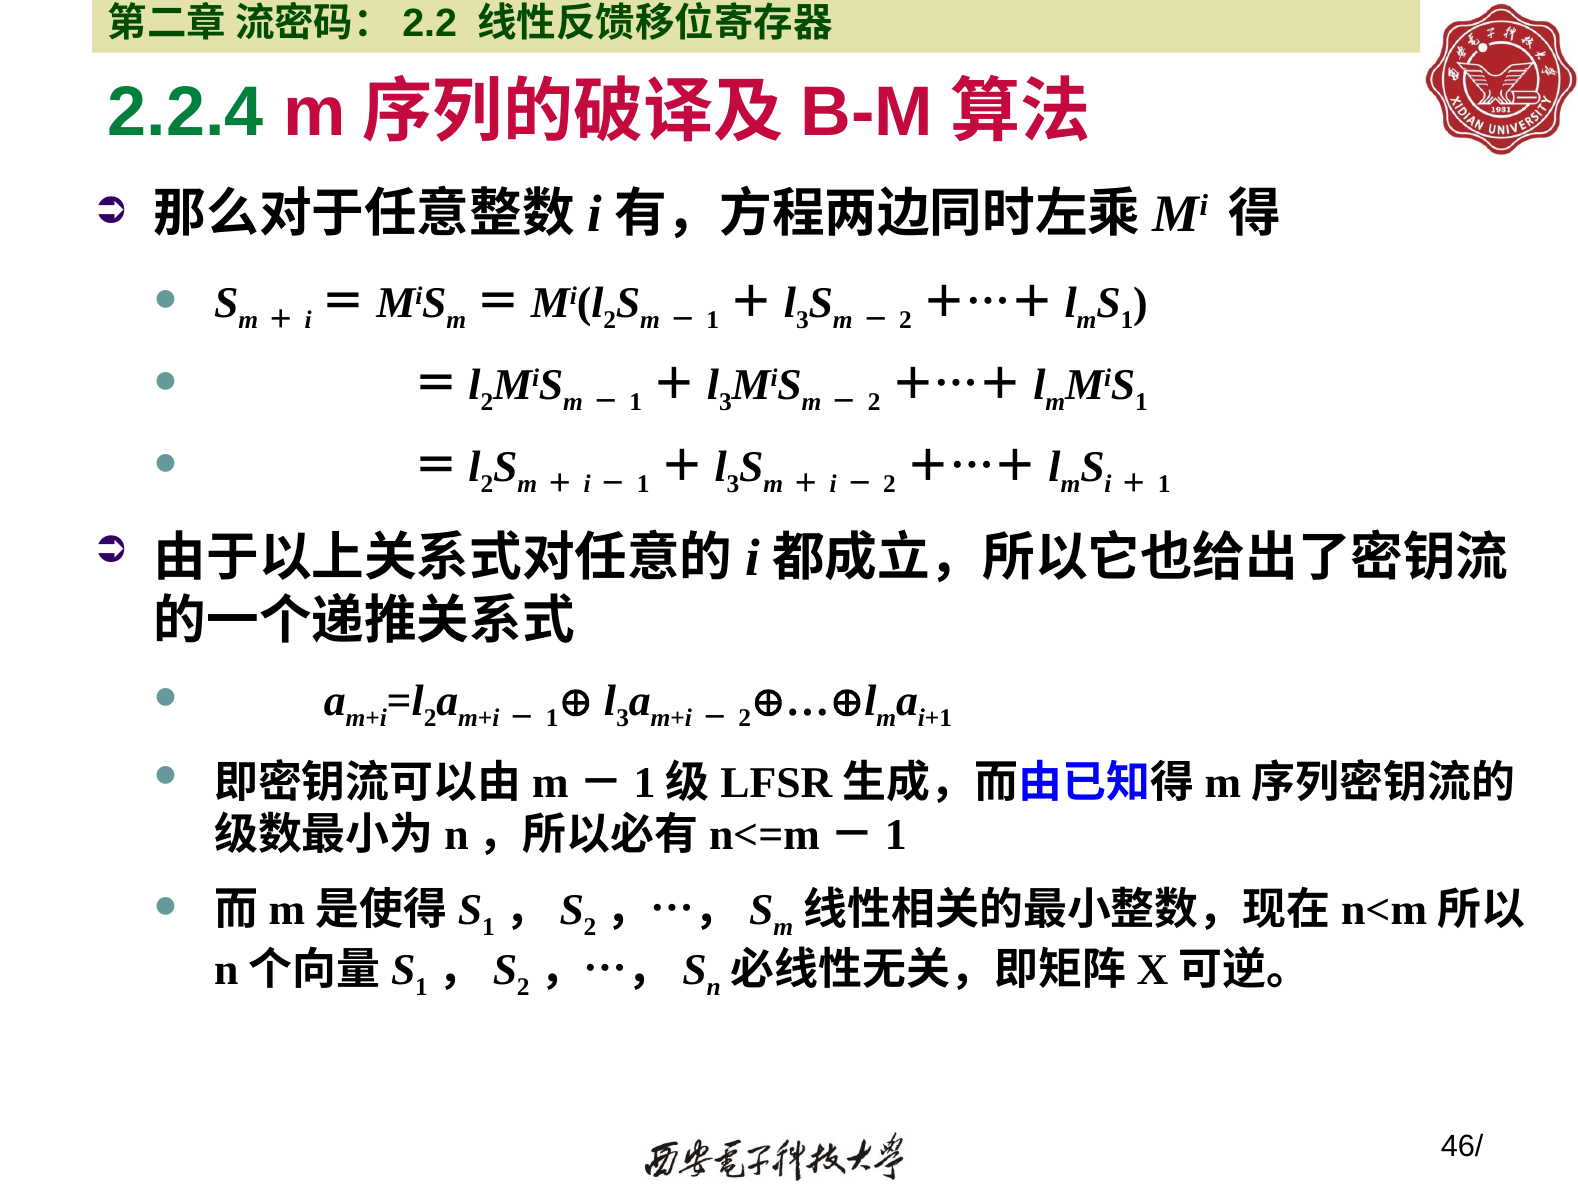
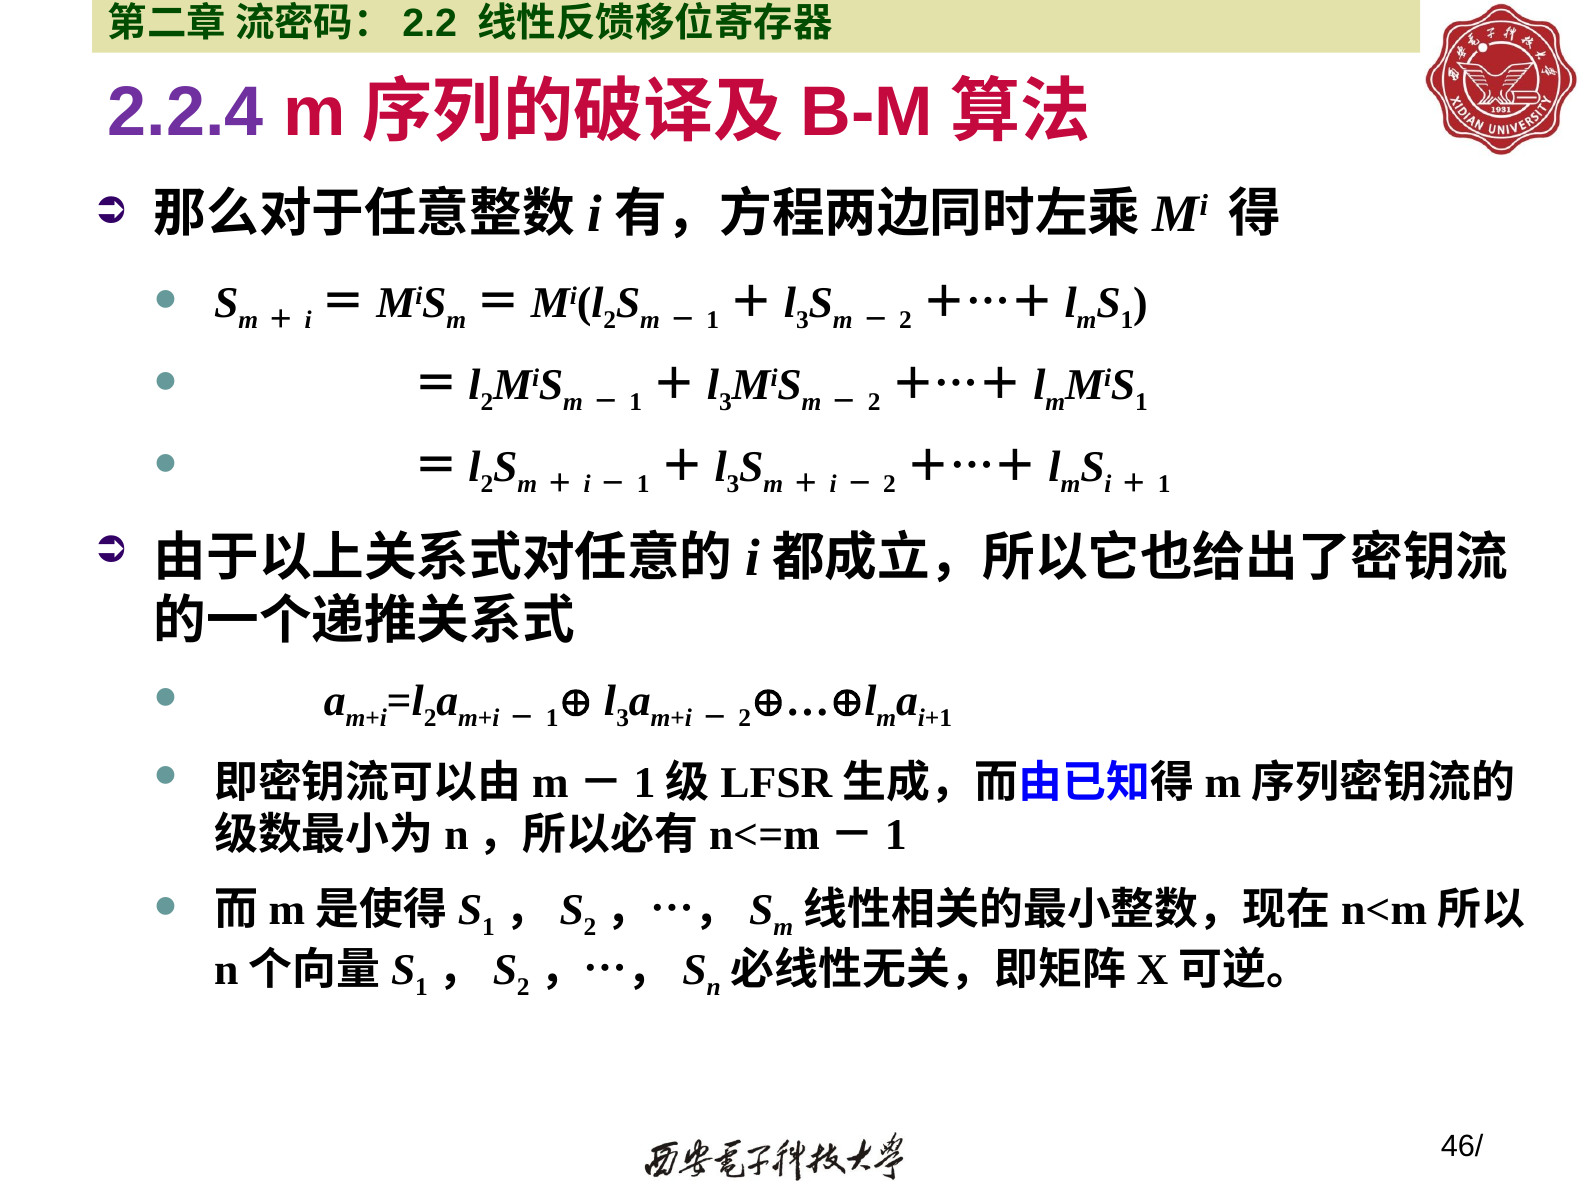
2.2.4 colour: green -> purple (186, 113)
